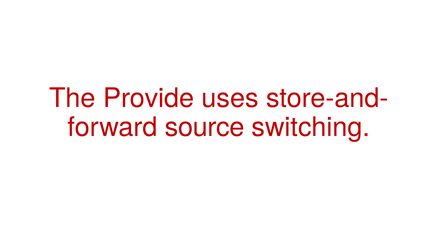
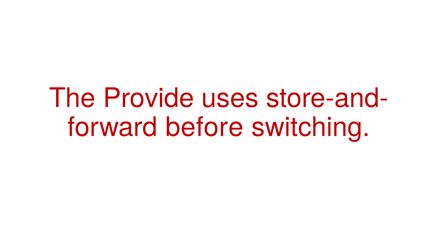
source: source -> before (204, 127)
